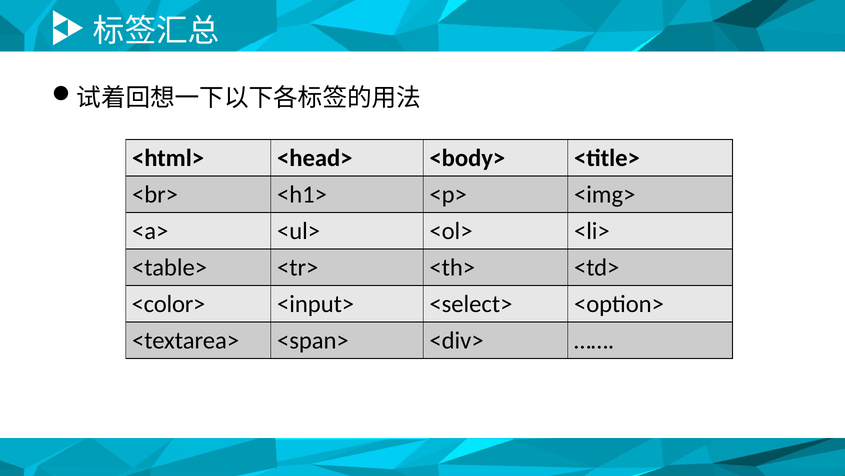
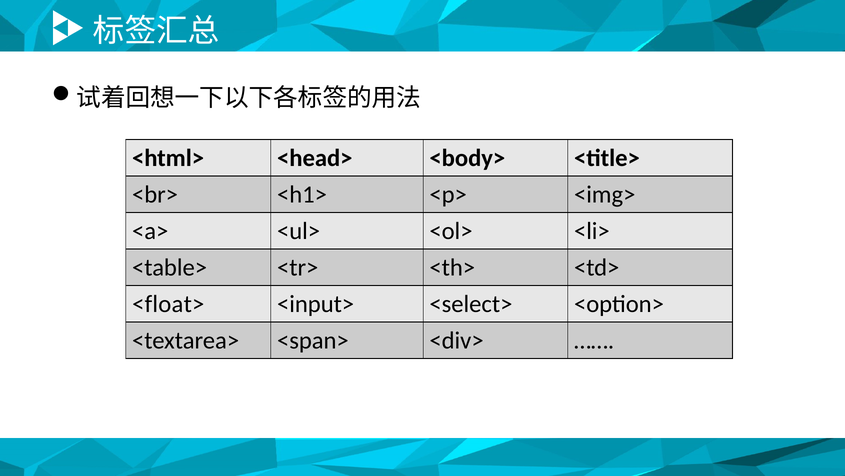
<color>: <color> -> <float> (168, 304)
